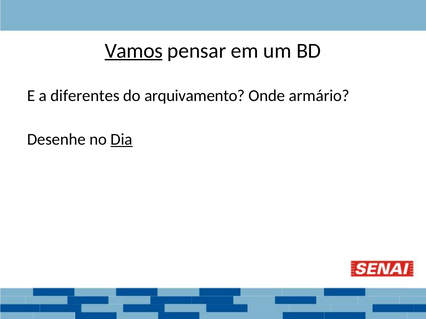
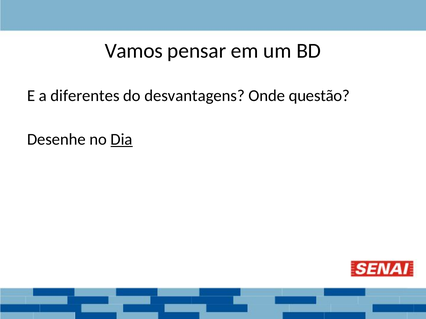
Vamos underline: present -> none (134, 51)
arquivamento: arquivamento -> desvantagens (195, 96)
armário: armário -> questão (319, 96)
